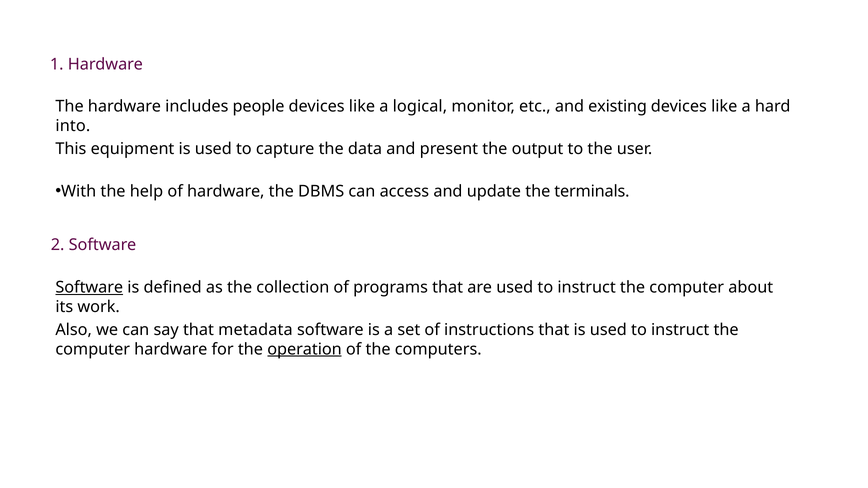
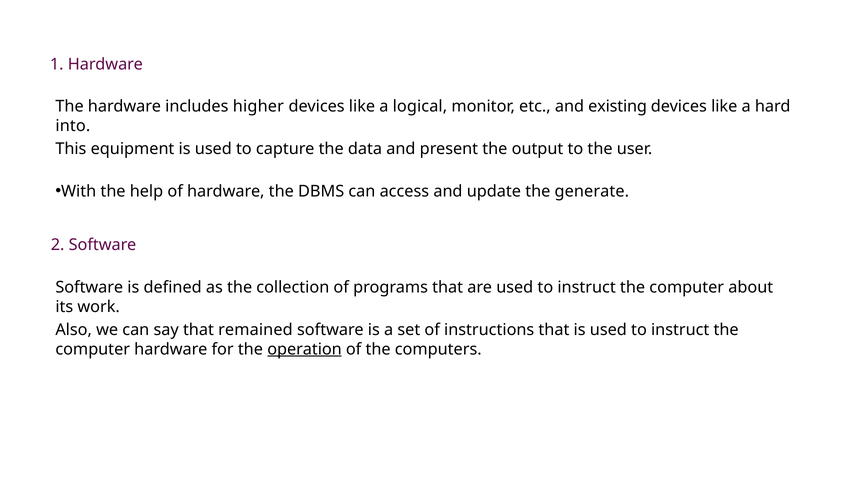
people: people -> higher (258, 107)
terminals: terminals -> generate (592, 191)
Software underline: present -> none (89, 287)
metadata: metadata -> remained (255, 330)
